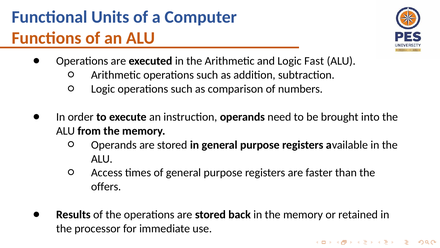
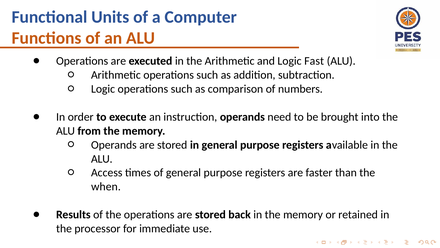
offers: offers -> when (106, 186)
